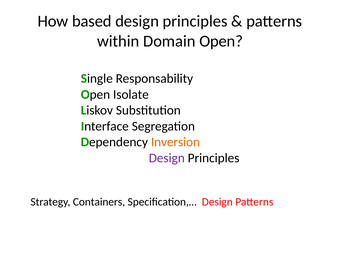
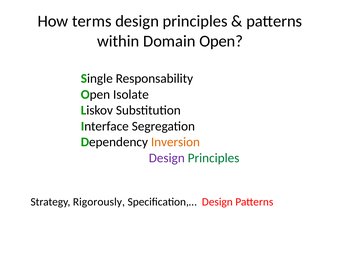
based: based -> terms (92, 21)
Principles colour: black -> green (214, 158)
Containers: Containers -> Rigorously (99, 202)
